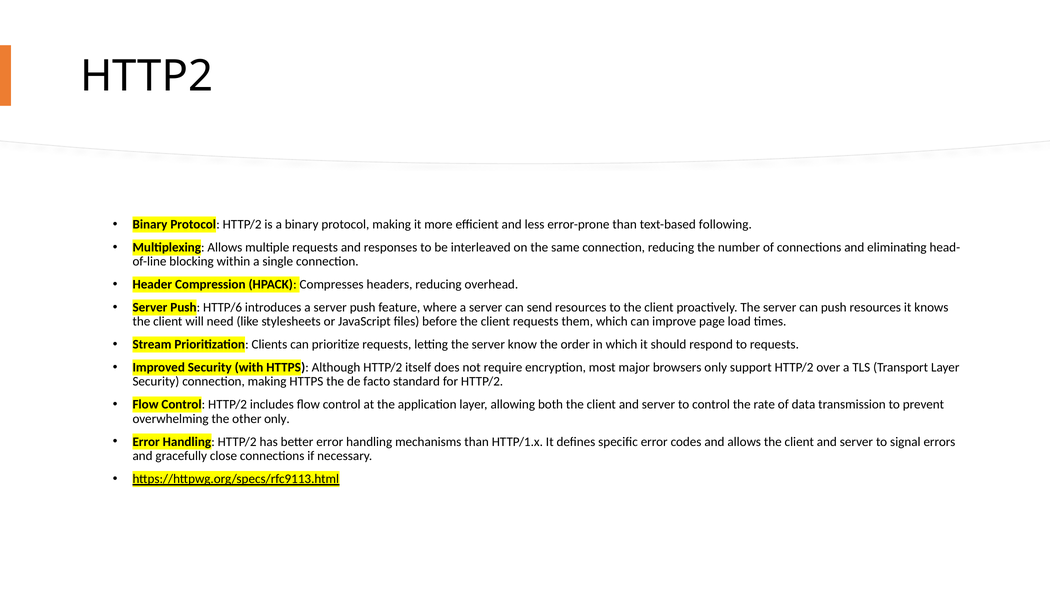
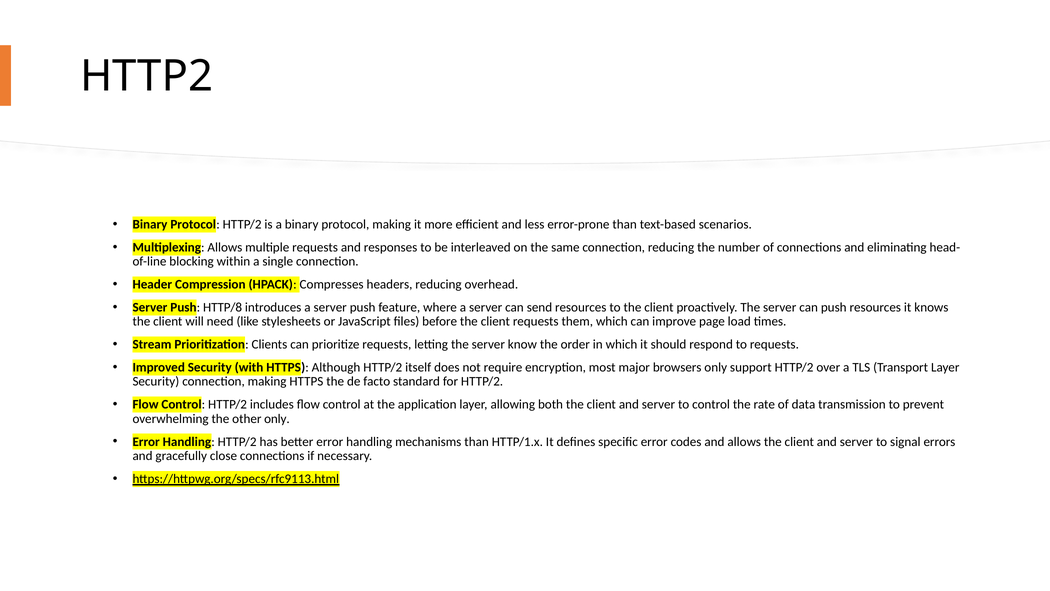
following: following -> scenarios (725, 224)
HTTP/6: HTTP/6 -> HTTP/8 (223, 307)
